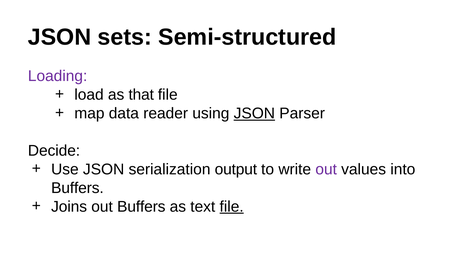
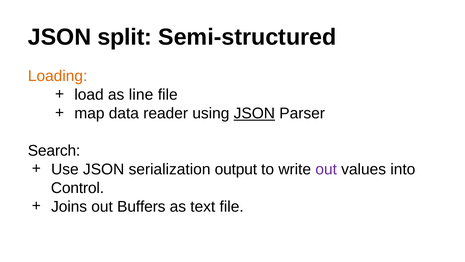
sets: sets -> split (125, 37)
Loading colour: purple -> orange (58, 76)
that: that -> line (141, 95)
Decide: Decide -> Search (54, 150)
Buffers: Buffers -> Control (77, 188)
file underline: present -> none (232, 206)
